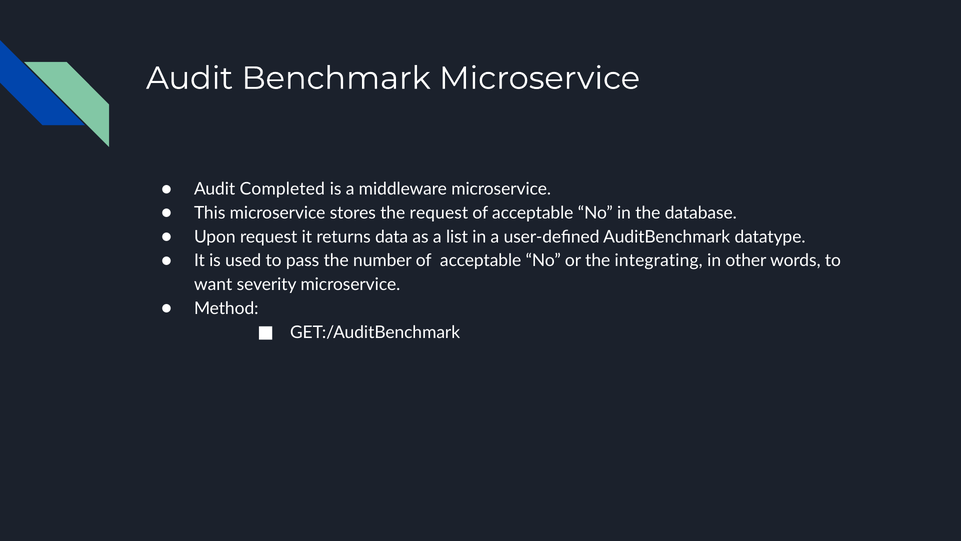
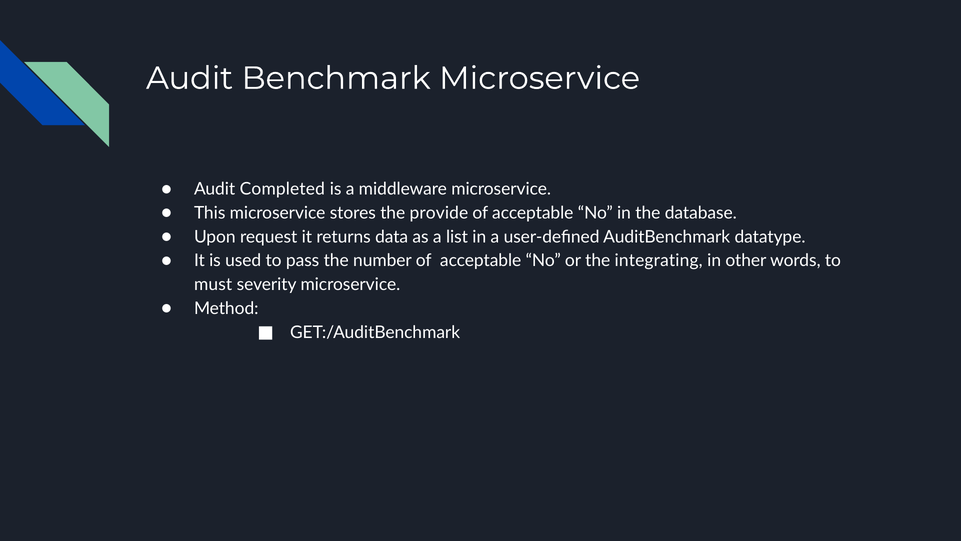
the request: request -> provide (439, 213)
want: want -> must (213, 284)
